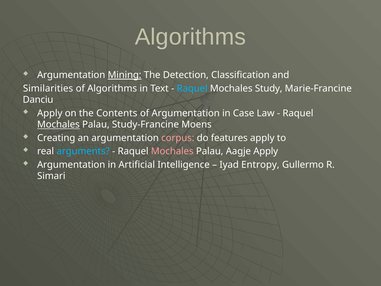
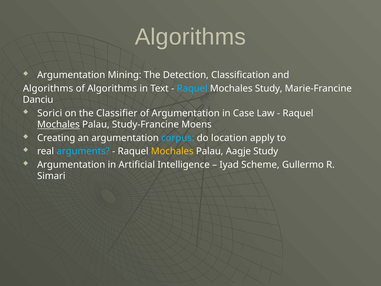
Mining underline: present -> none (125, 75)
Similarities: Similarities -> Algorithms (48, 88)
Apply: Apply -> Sorici (50, 113)
Contents: Contents -> Classifier (117, 113)
corpus colour: pink -> light blue (178, 138)
features: features -> location (229, 138)
Mochales colour: pink -> yellow (172, 151)
Aagje Apply: Apply -> Study (266, 151)
Entropy: Entropy -> Scheme (260, 164)
